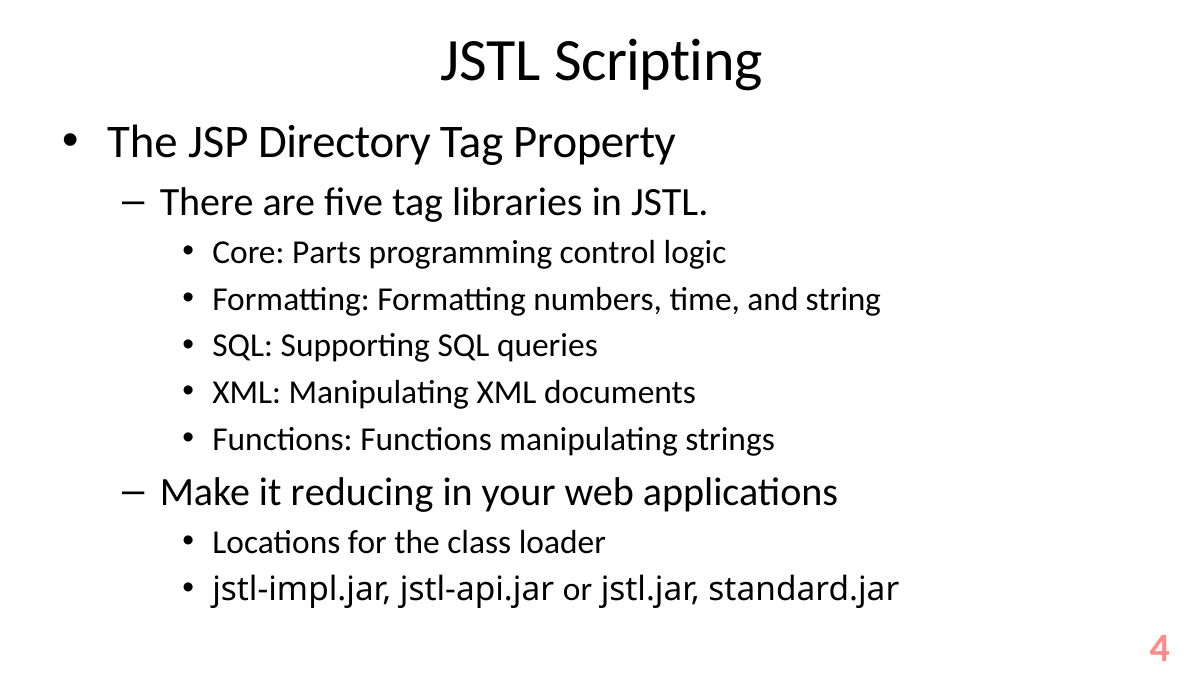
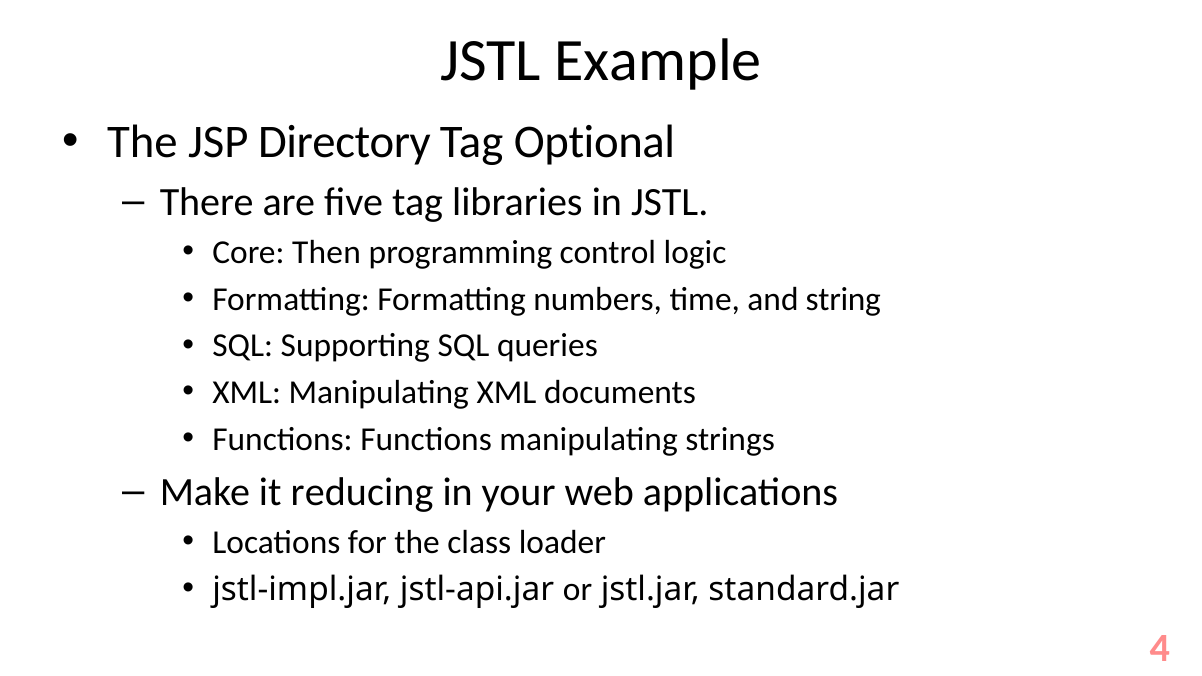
Scripting: Scripting -> Example (658, 61)
Property: Property -> Optional (594, 142)
Parts: Parts -> Then (326, 252)
